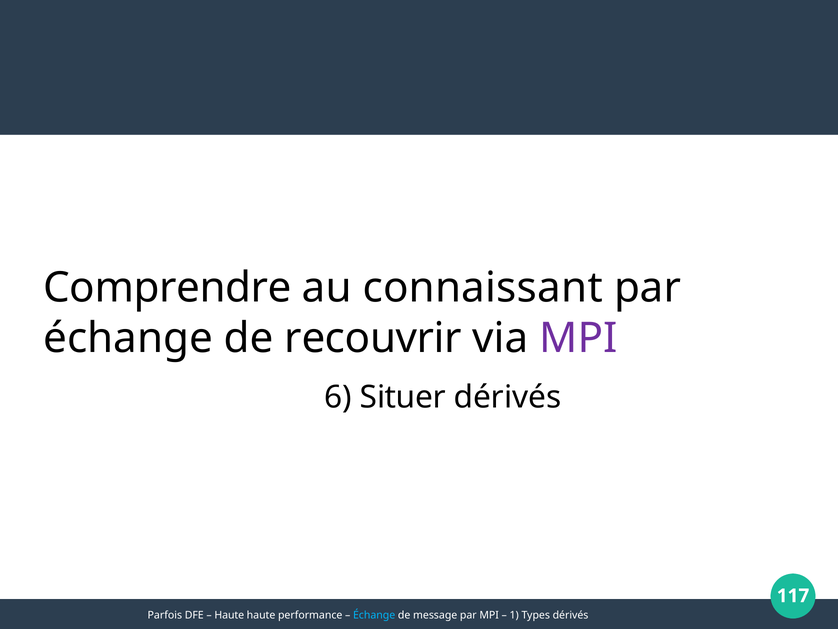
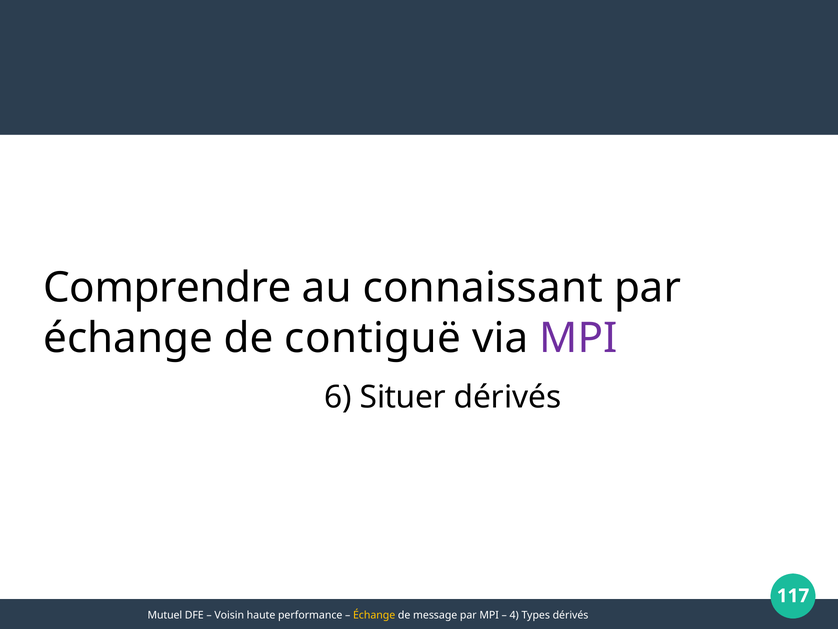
recouvrir: recouvrir -> contiguë (373, 338)
Parfois: Parfois -> Mutuel (165, 615)
Haute: Haute -> Voisin (229, 615)
Échange colour: light blue -> yellow (374, 615)
1: 1 -> 4 (514, 615)
